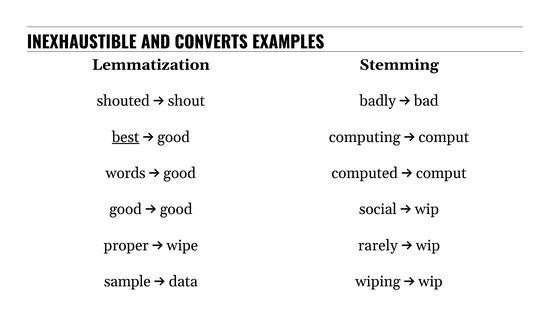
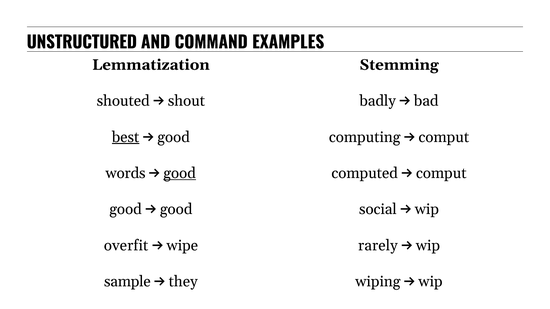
INEXHAUSTIBLE: INEXHAUSTIBLE -> UNSTRUCTURED (82, 43)
CONVERTS: CONVERTS -> COMMAND (211, 43)
good underline: none -> present (180, 173)
proper: proper -> overfit (126, 245)
data: data -> they (183, 281)
